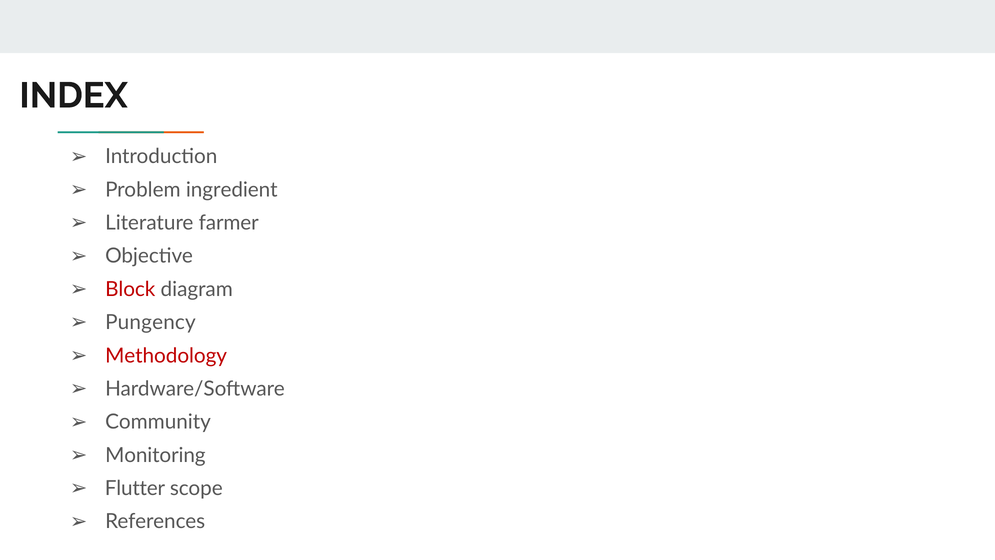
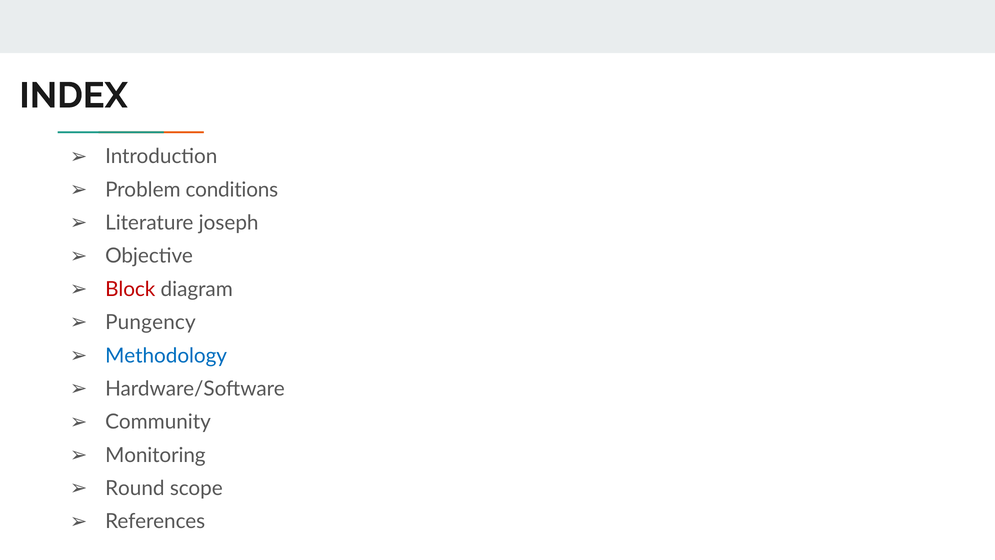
ingredient: ingredient -> conditions (232, 190)
farmer: farmer -> joseph (229, 223)
Methodology colour: red -> blue (166, 355)
Flutter: Flutter -> Round (135, 488)
